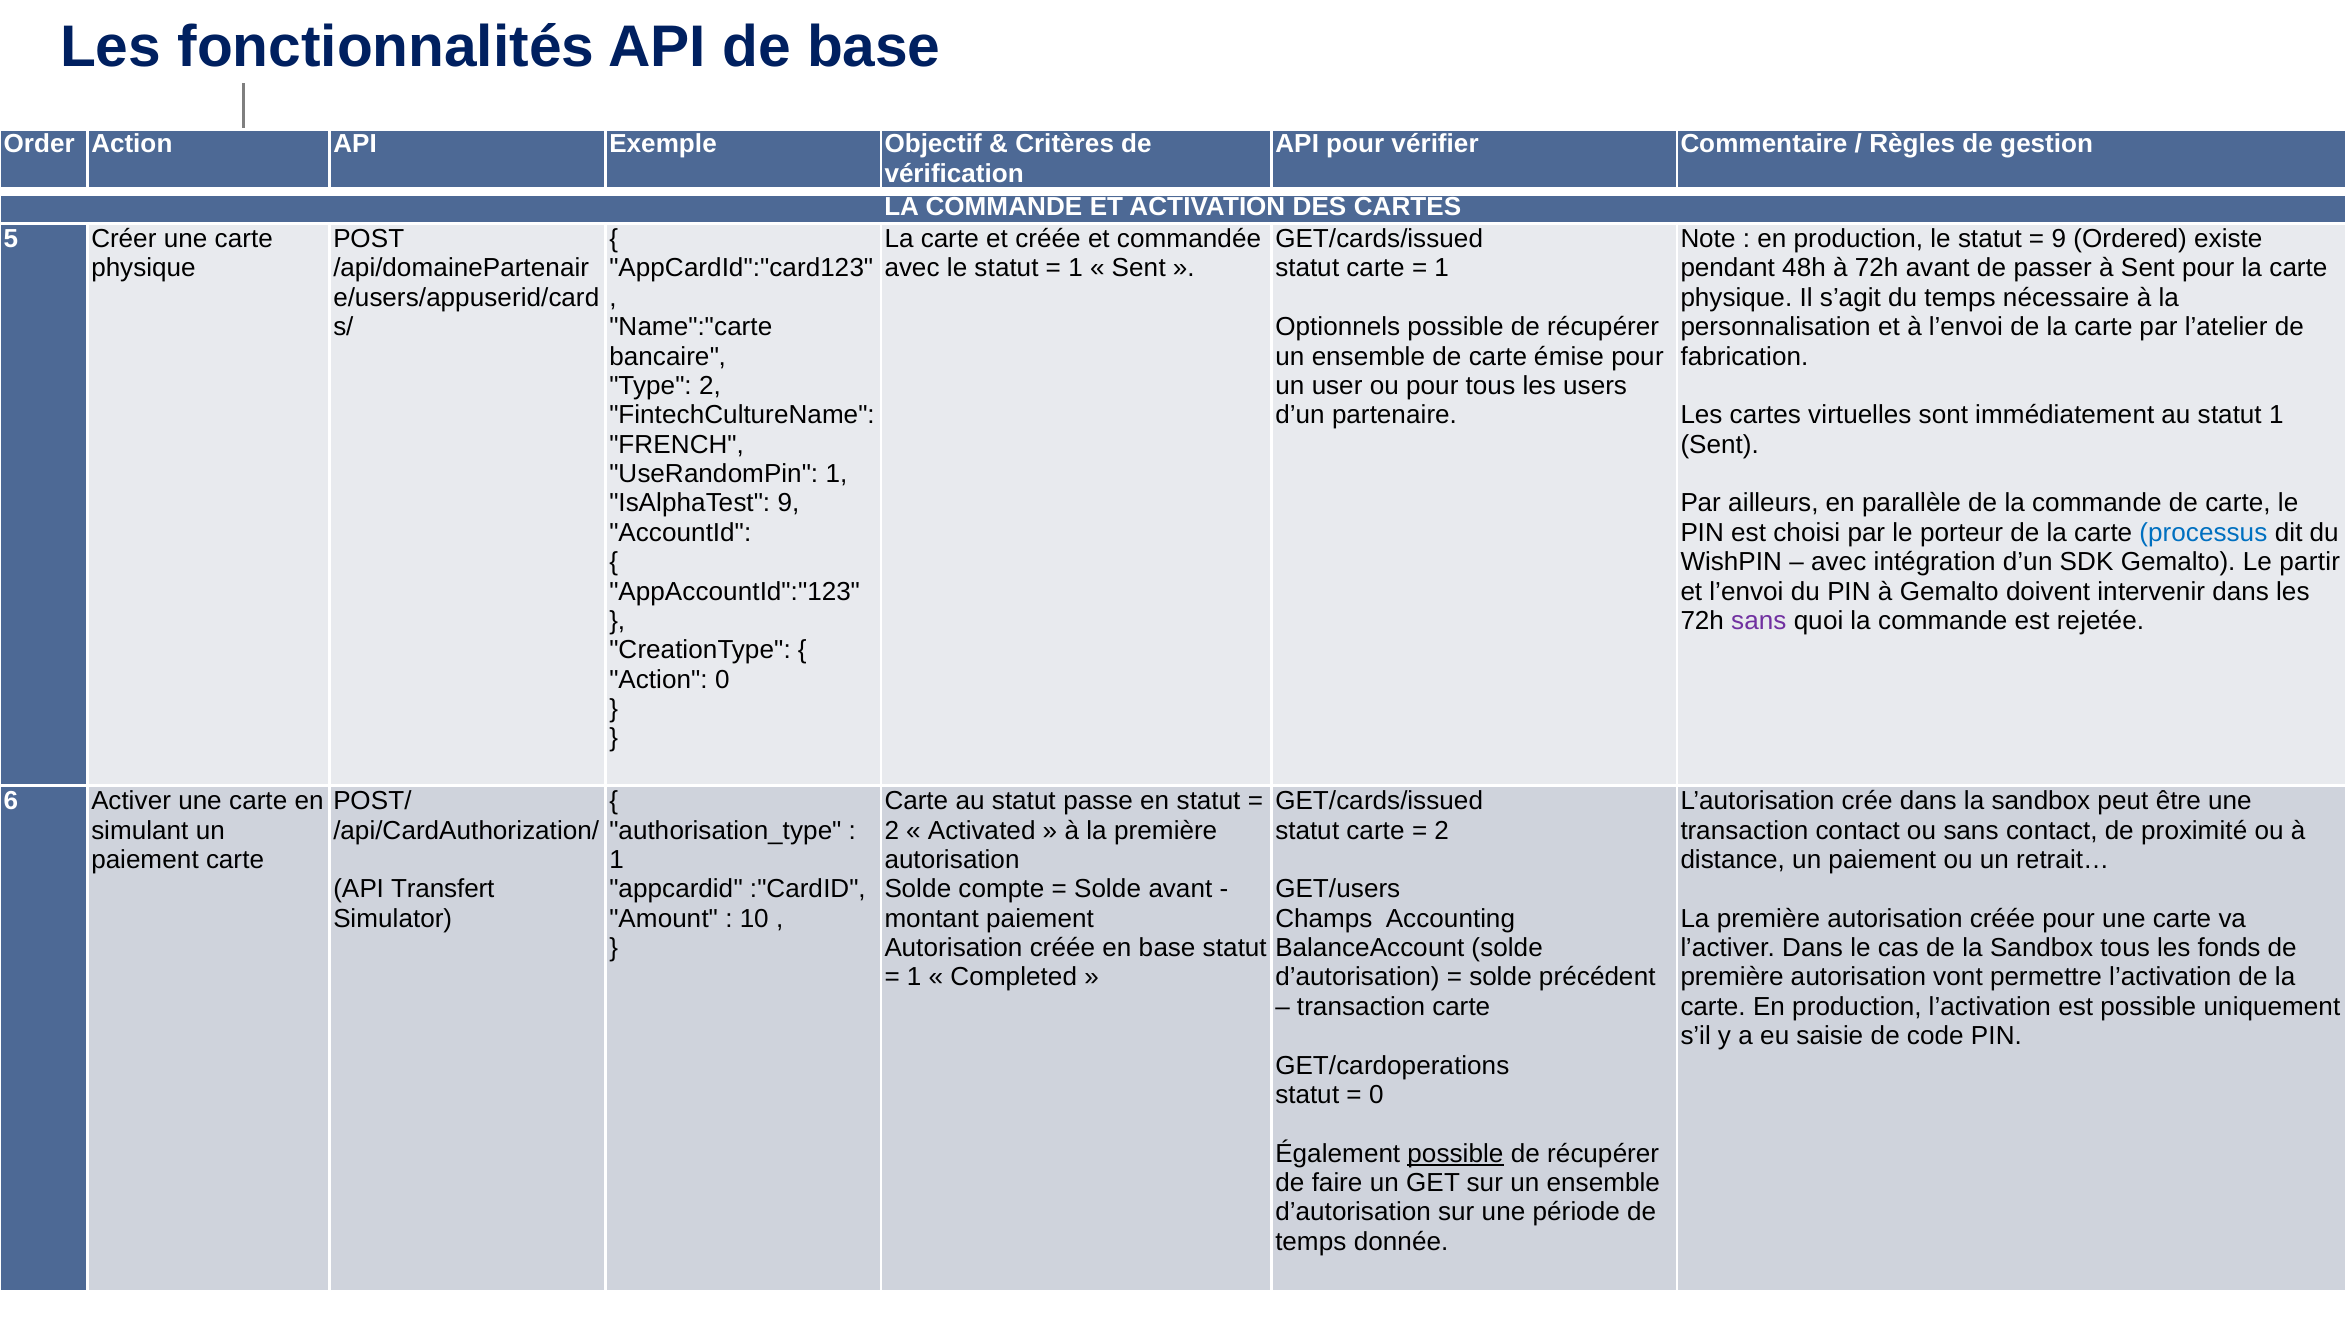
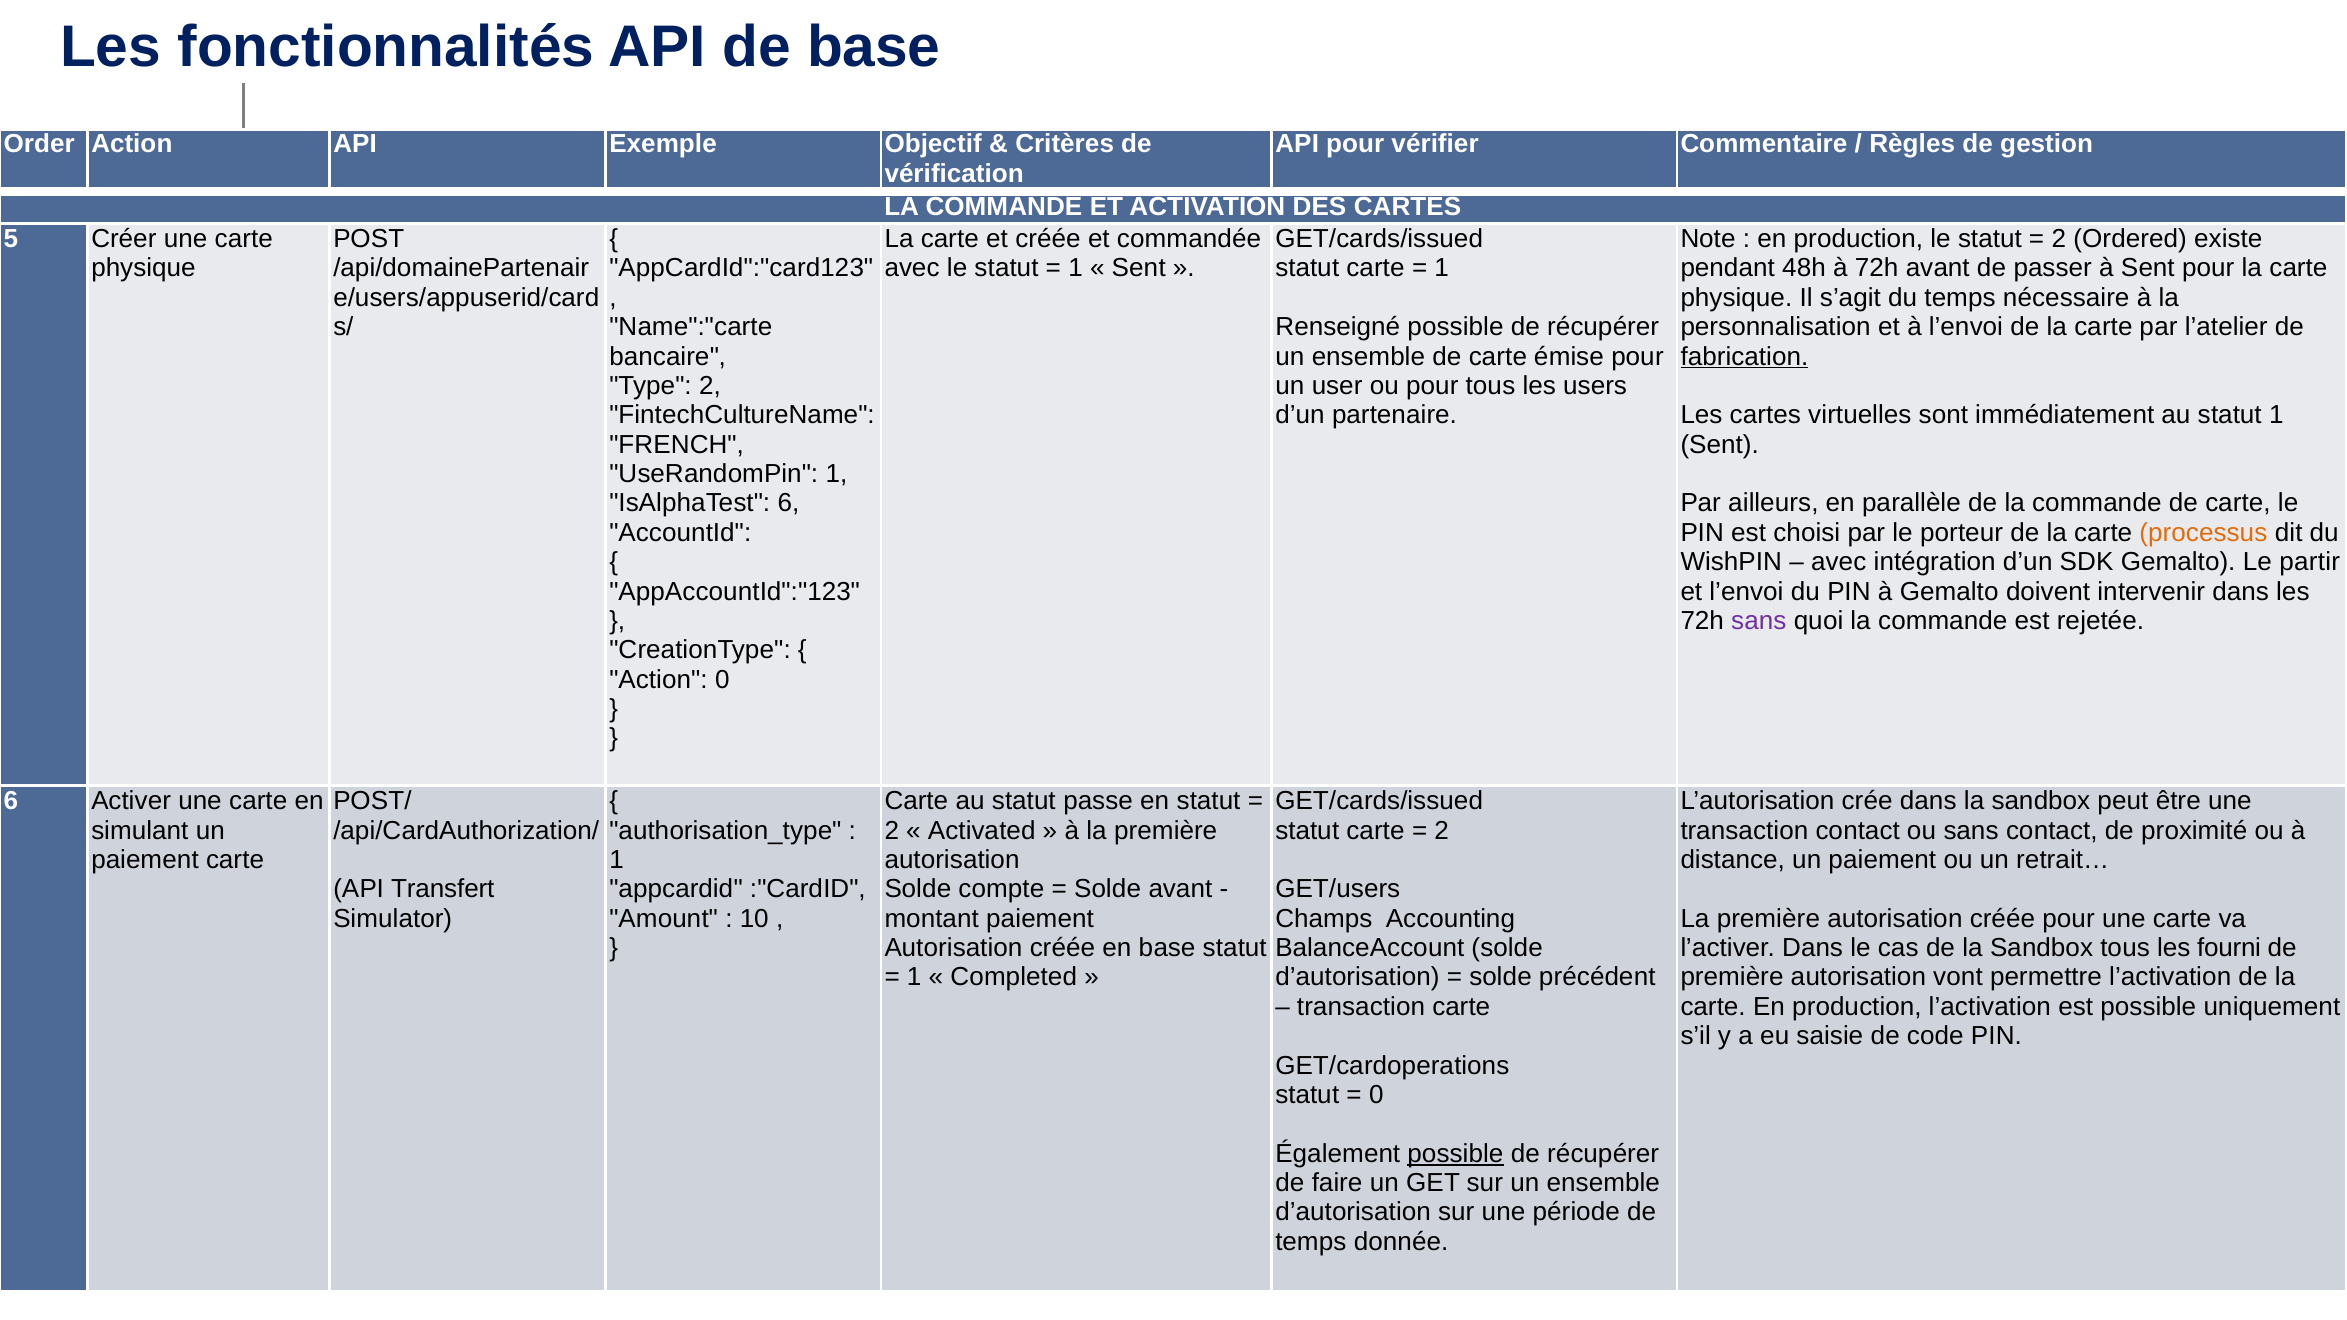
9: 9 -> 2 (2059, 239)
Optionnels: Optionnels -> Renseigné (1338, 327)
fabrication underline: none -> present (1744, 356)
IsAlphaTest 9: 9 -> 6 (788, 503)
processus colour: blue -> orange (2203, 533)
fonds: fonds -> fourni (2229, 948)
